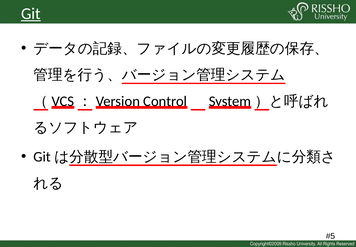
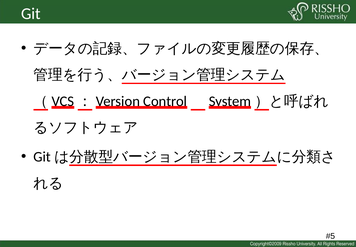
Git underline: present -> none (31, 14)
